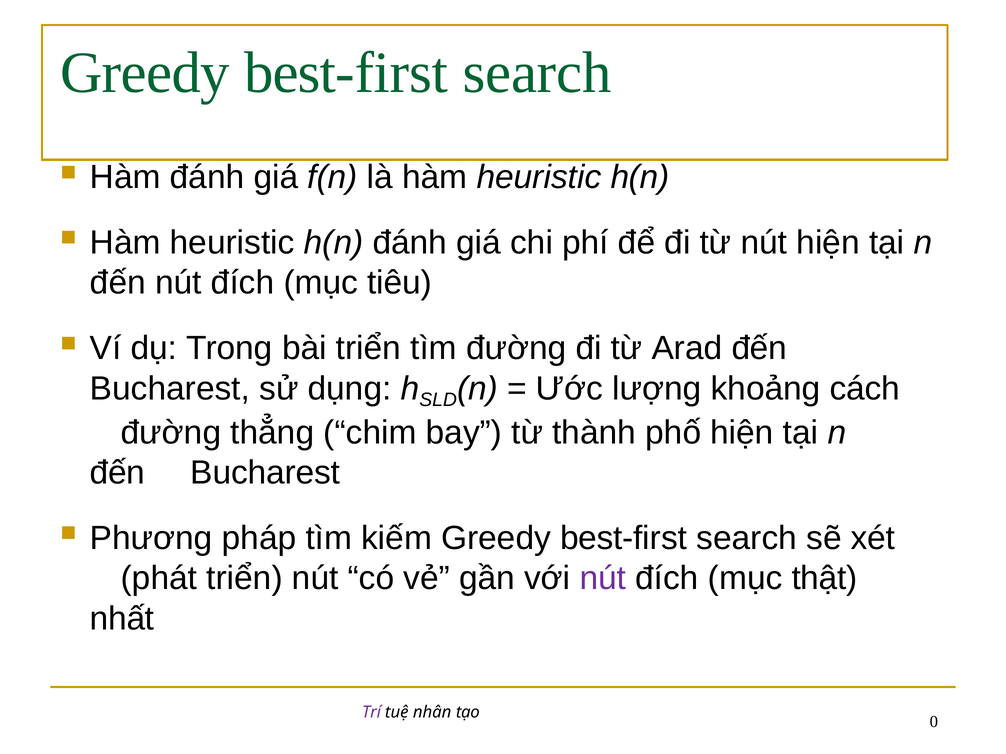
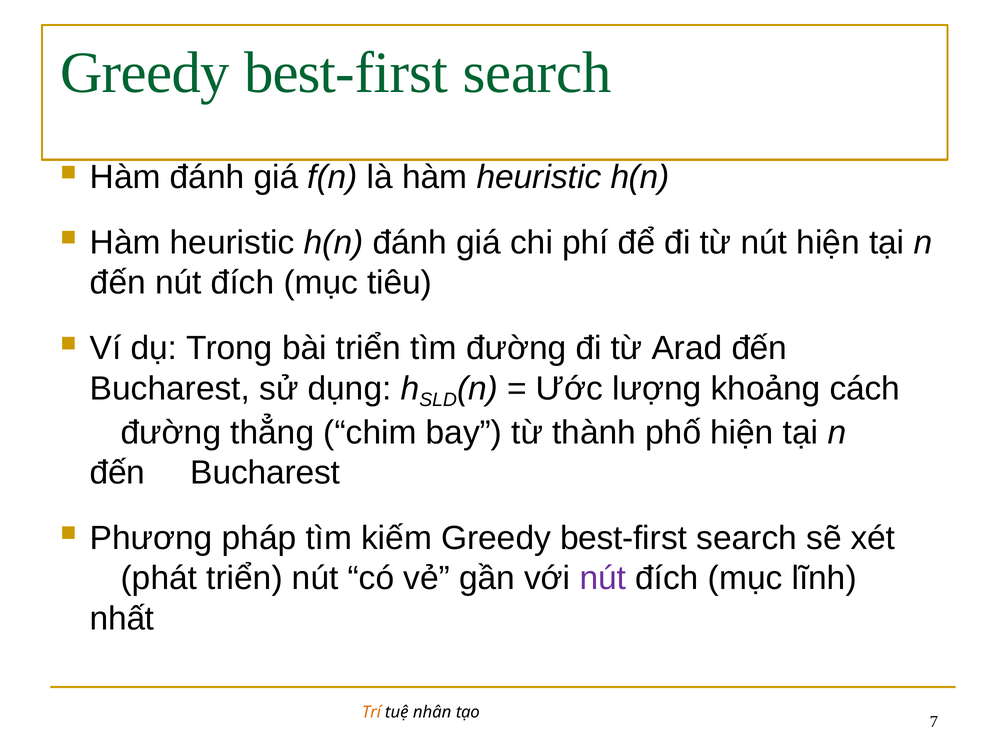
thật: thật -> lĩnh (824, 579)
Trí colour: purple -> orange (371, 713)
0: 0 -> 7 (934, 722)
